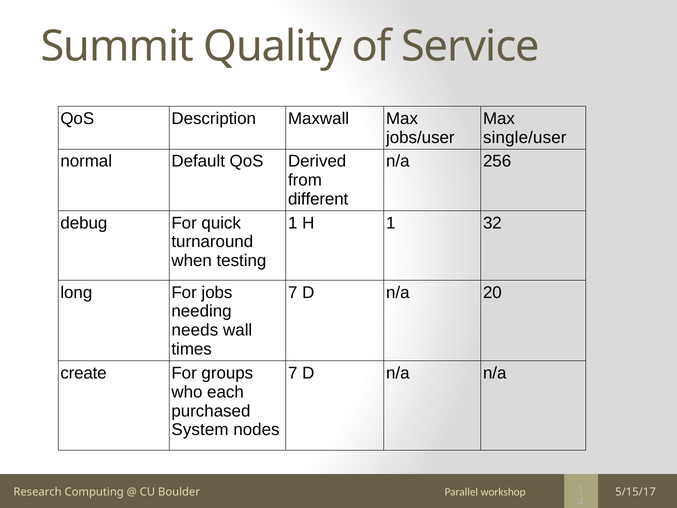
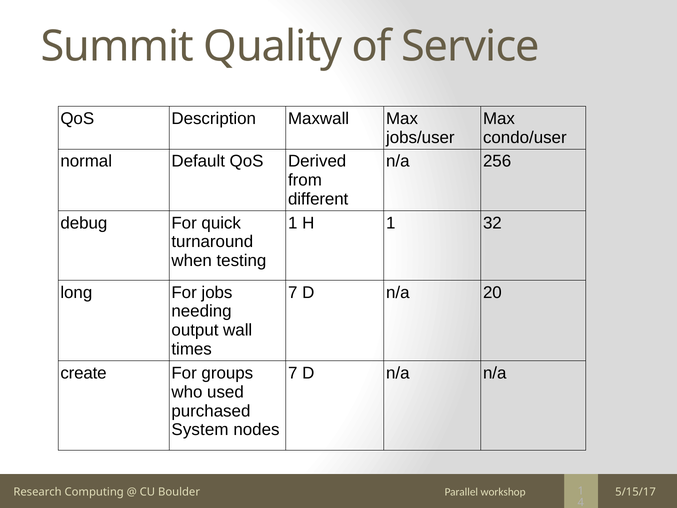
single/user: single/user -> condo/user (525, 137)
needs: needs -> output (195, 330)
each: each -> used (225, 392)
